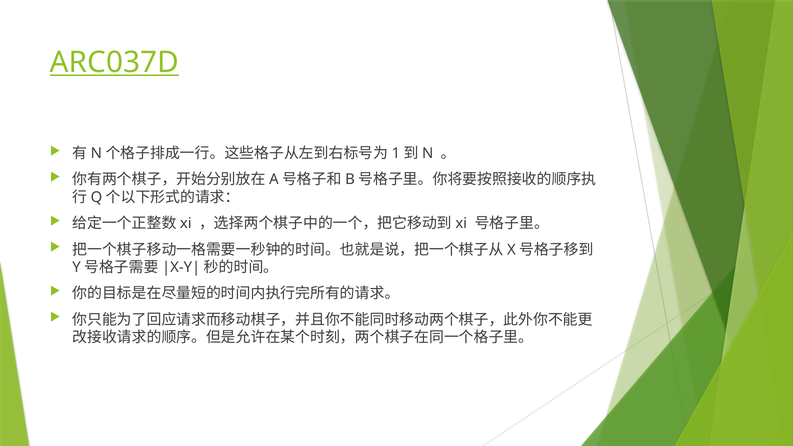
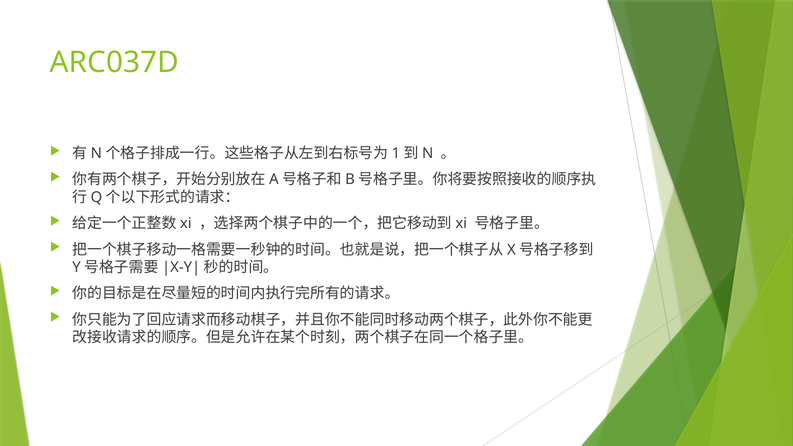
ARC037D underline: present -> none (114, 63)
